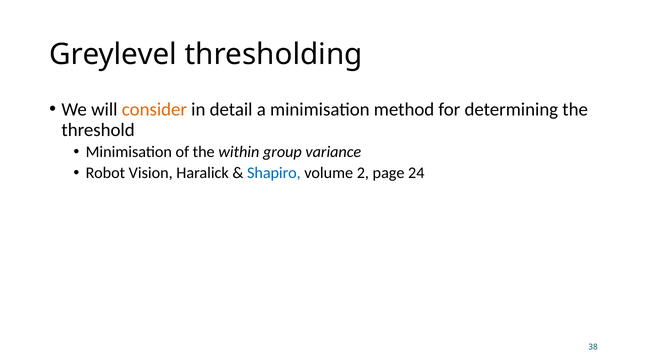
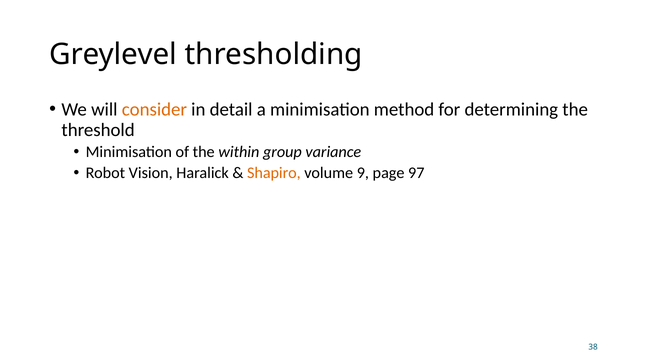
Shapiro colour: blue -> orange (274, 173)
2: 2 -> 9 (363, 173)
24: 24 -> 97 (416, 173)
